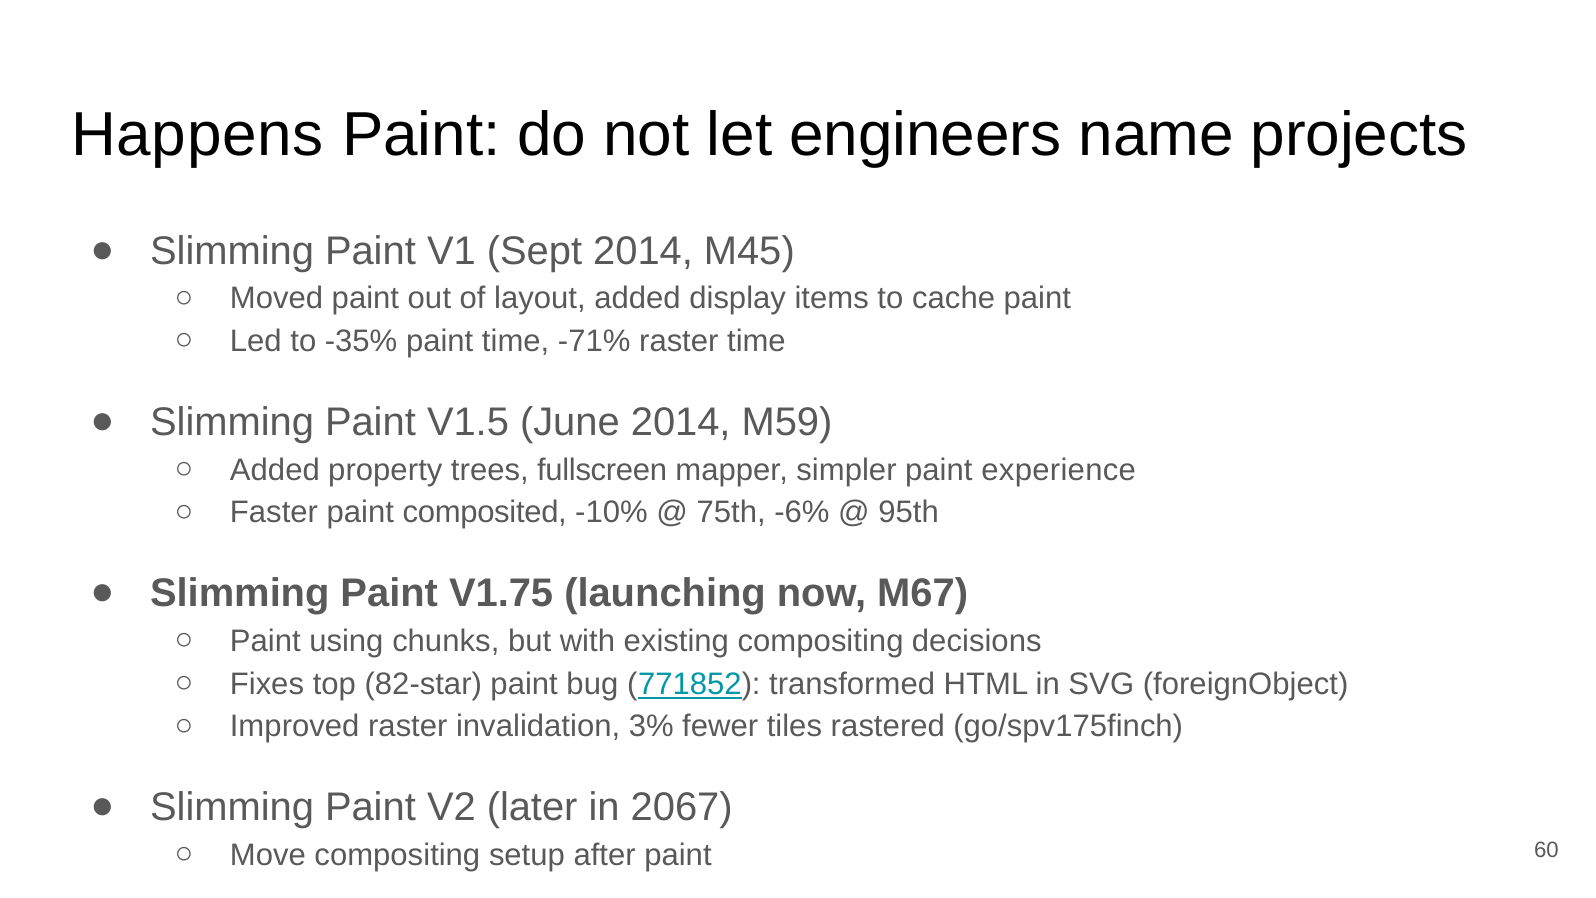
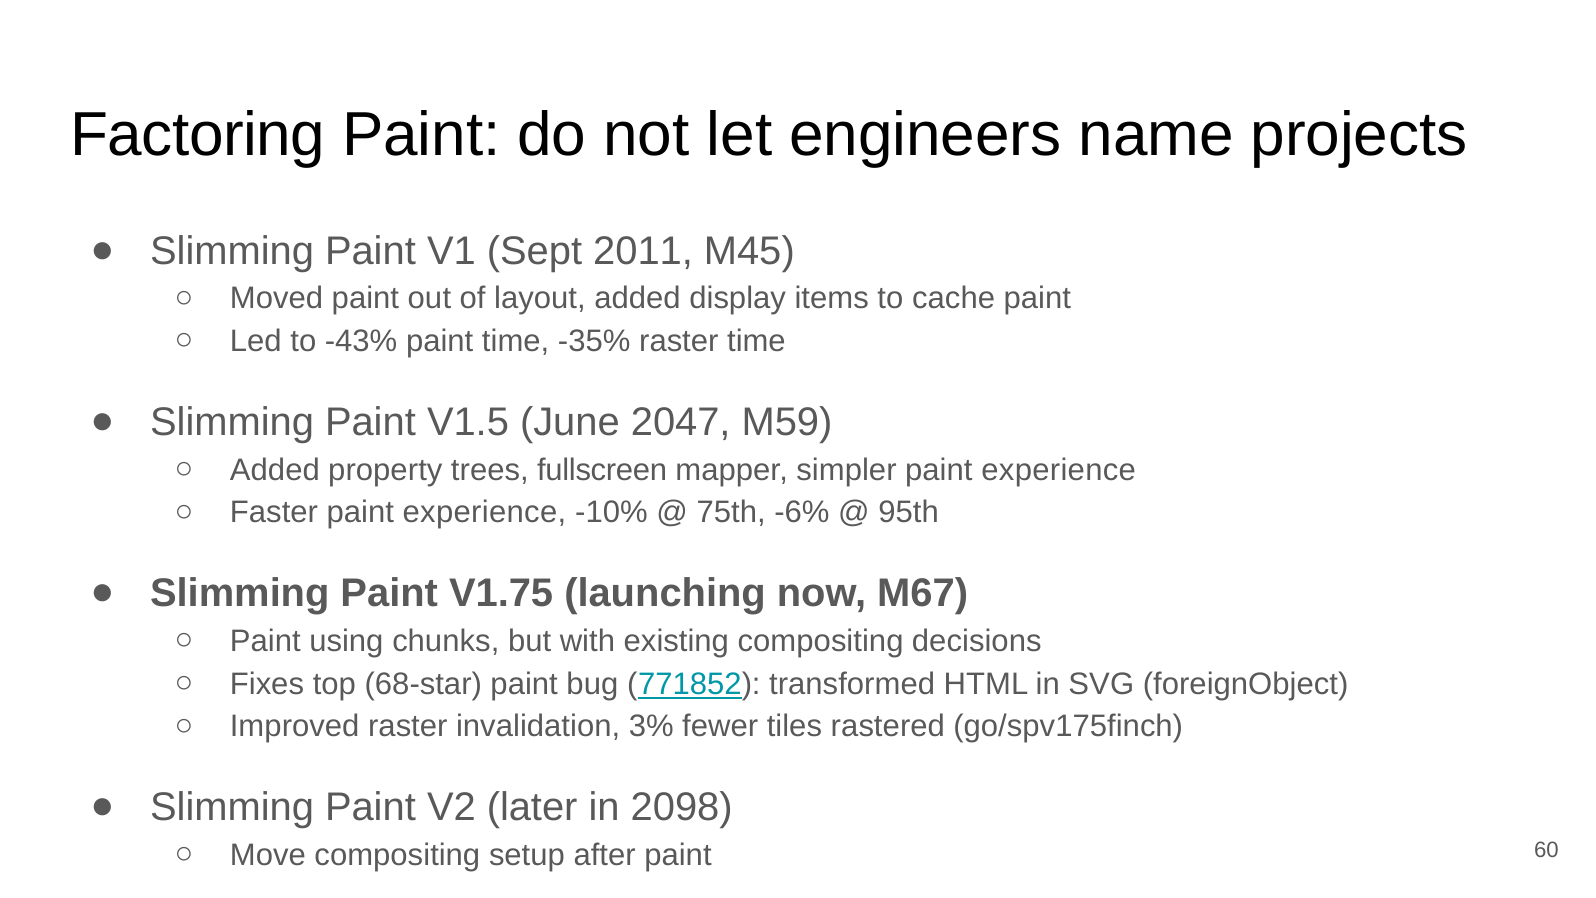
Happens: Happens -> Factoring (198, 135)
Sept 2014: 2014 -> 2011 (643, 251)
-35%: -35% -> -43% (361, 341)
-71%: -71% -> -35% (594, 341)
June 2014: 2014 -> 2047 (681, 422)
Faster paint composited: composited -> experience (484, 512)
82-star: 82-star -> 68-star (423, 684)
2067: 2067 -> 2098 (682, 807)
